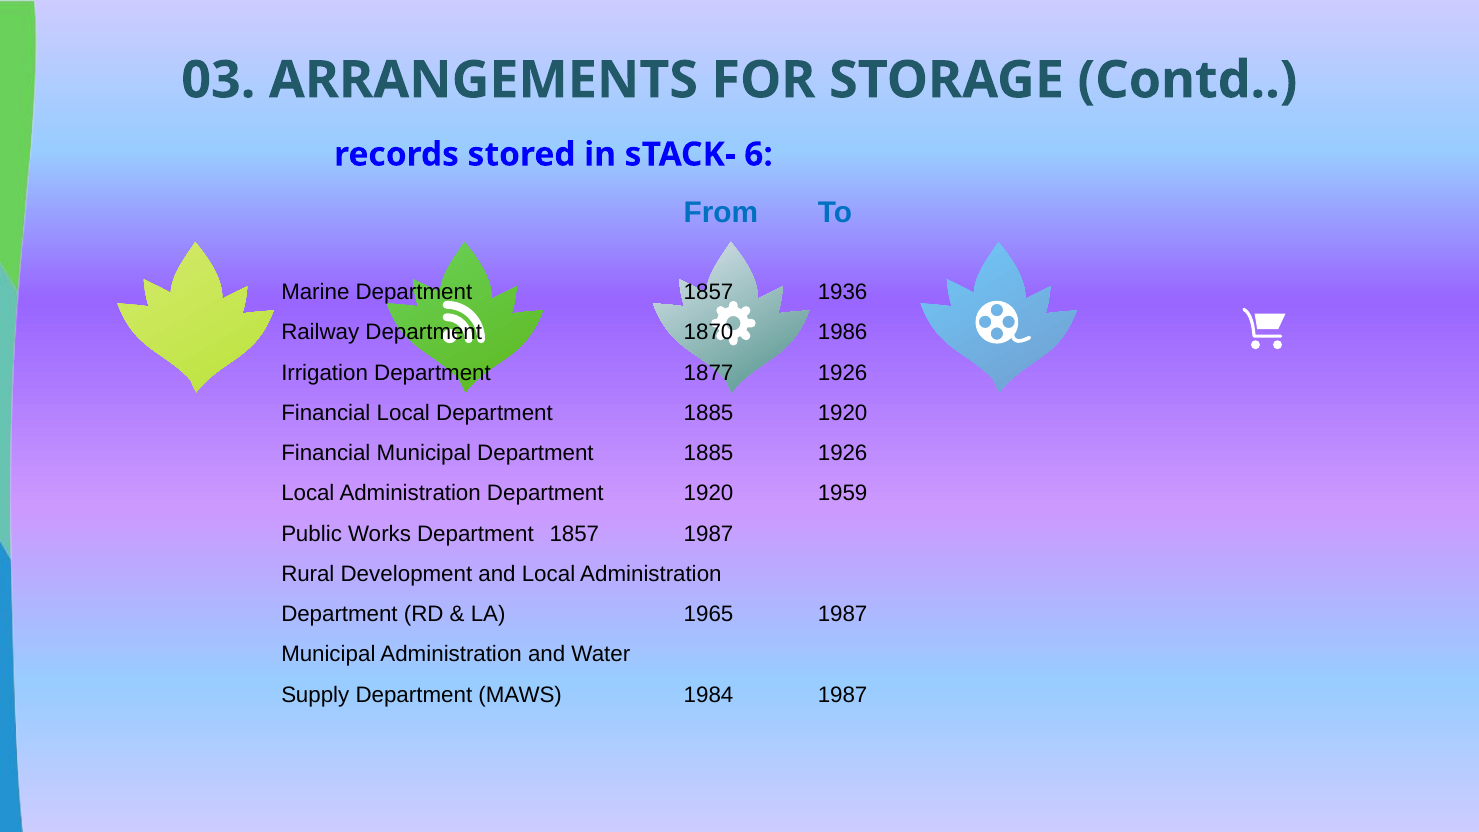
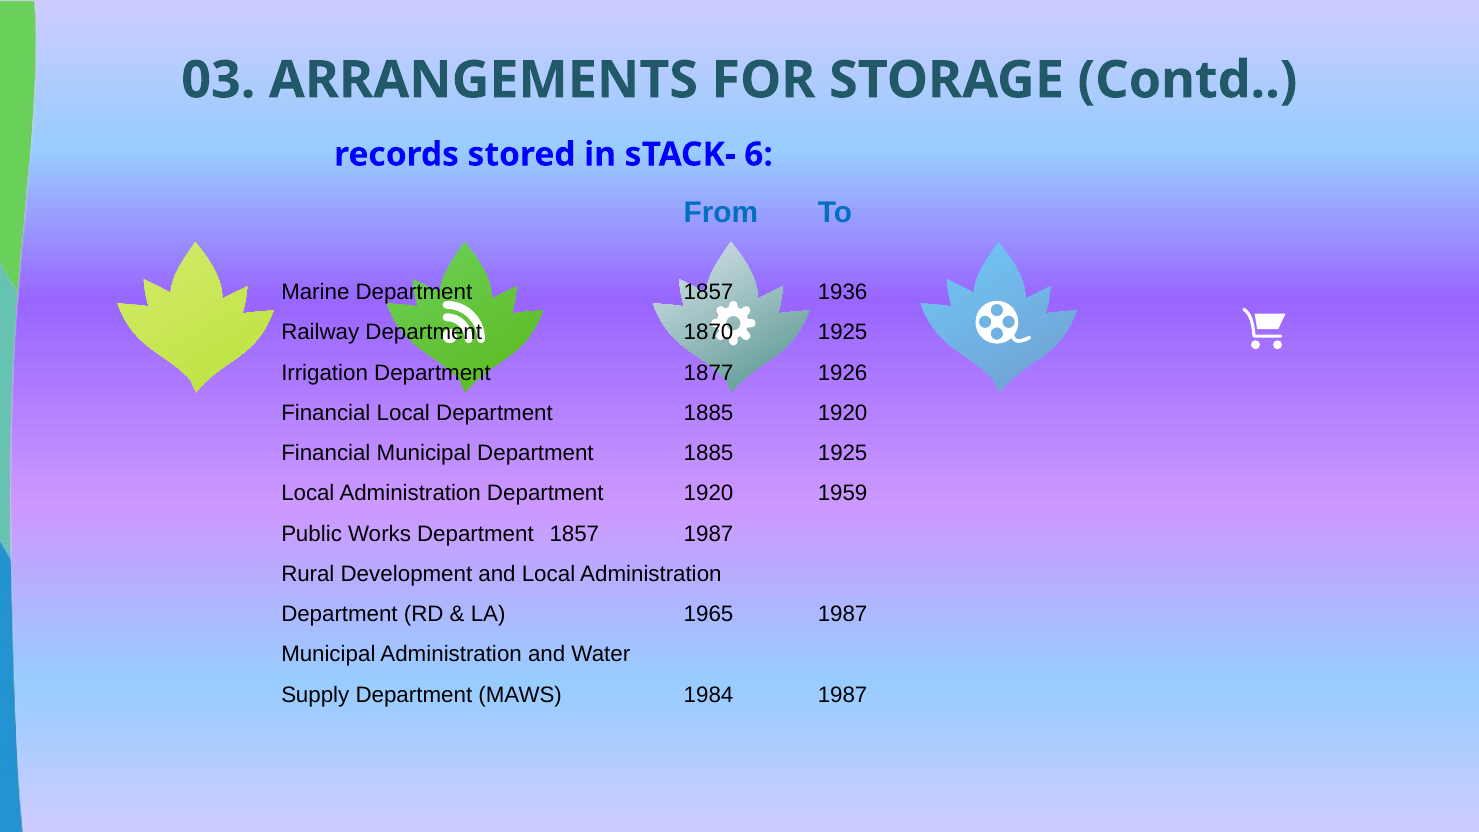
1870 1986: 1986 -> 1925 (843, 333)
1885 1926: 1926 -> 1925 (843, 453)
